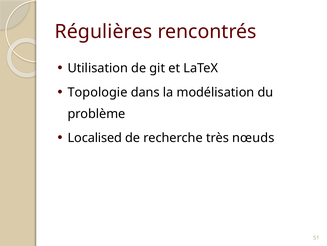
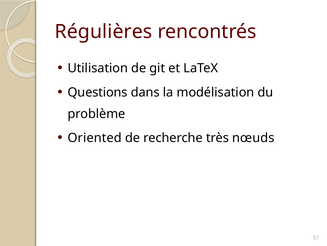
Topologie: Topologie -> Questions (98, 92)
Localised: Localised -> Oriented (95, 138)
